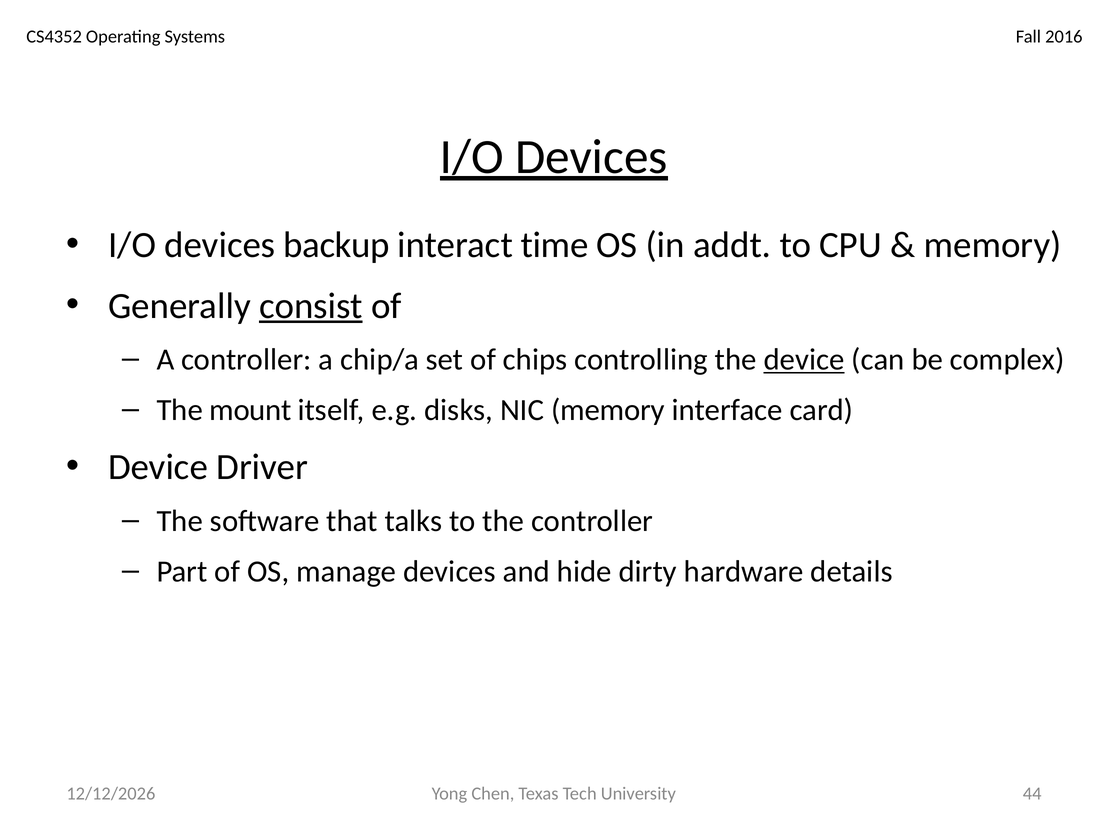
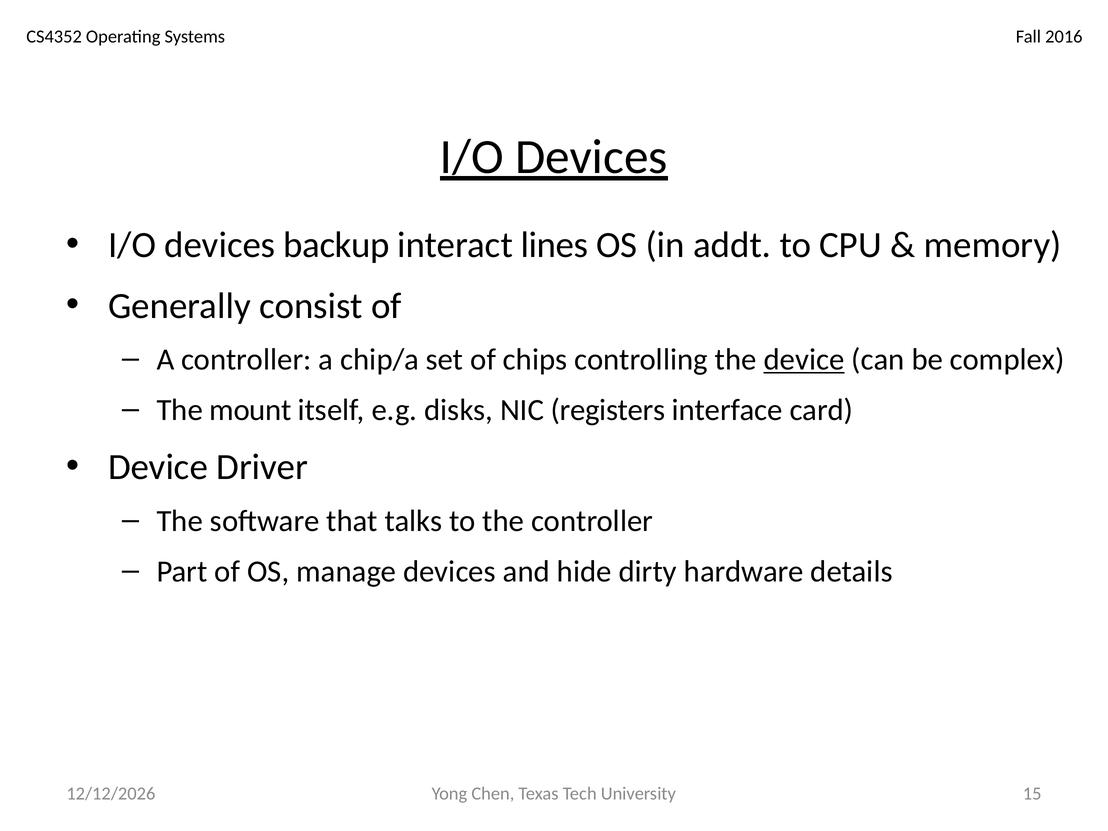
time: time -> lines (555, 245)
consist underline: present -> none (311, 306)
NIC memory: memory -> registers (608, 410)
44: 44 -> 15 (1032, 793)
